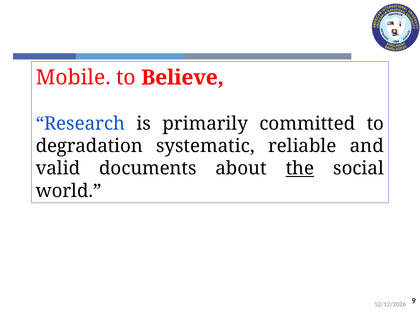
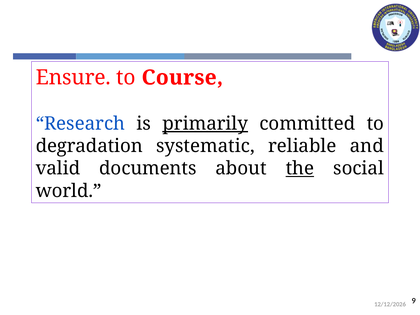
Mobile: Mobile -> Ensure (73, 78)
Believe: Believe -> Course (182, 78)
primarily underline: none -> present (205, 124)
